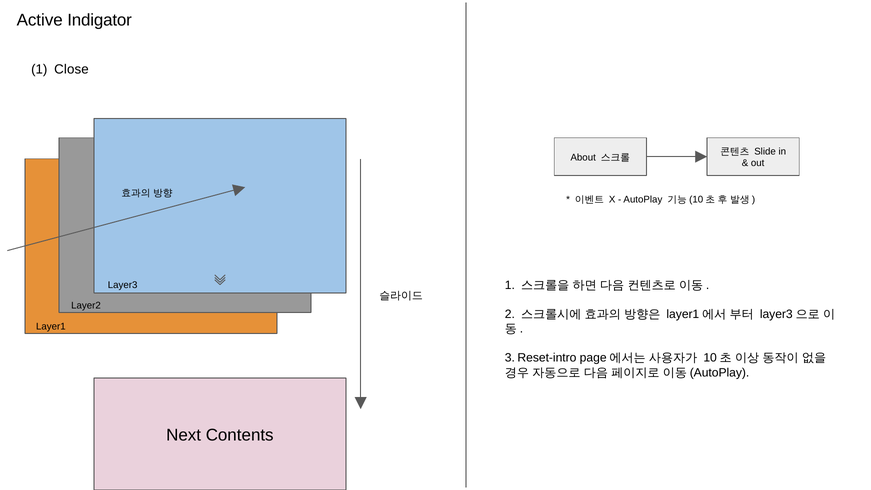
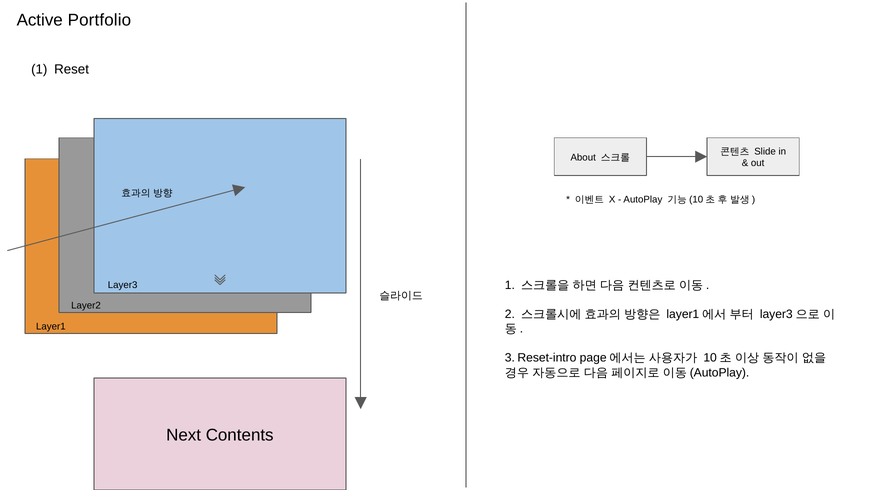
Indigator: Indigator -> Portfolio (99, 20)
Close: Close -> Reset (72, 69)
